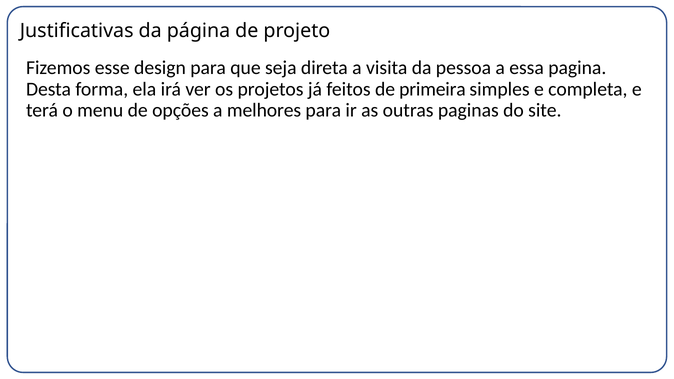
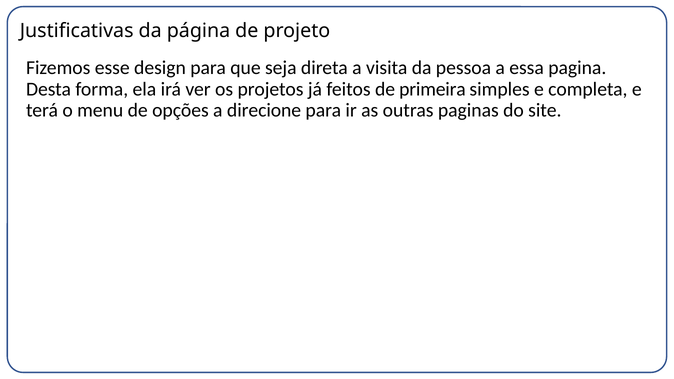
melhores: melhores -> direcione (264, 110)
